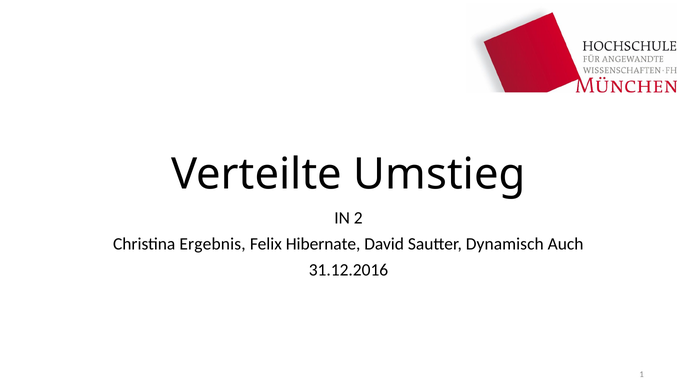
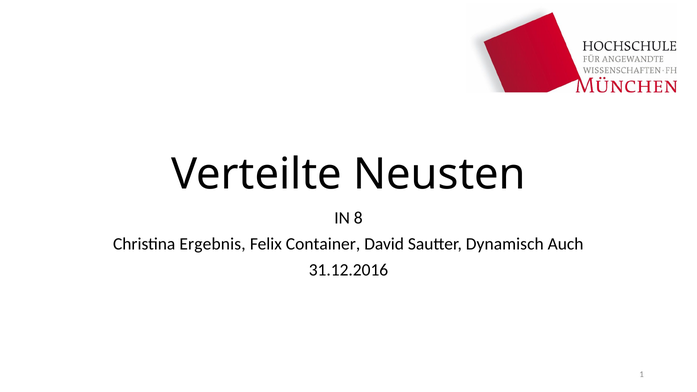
Umstieg: Umstieg -> Neusten (440, 174)
2: 2 -> 8 (358, 218)
Hibernate: Hibernate -> Container (323, 244)
